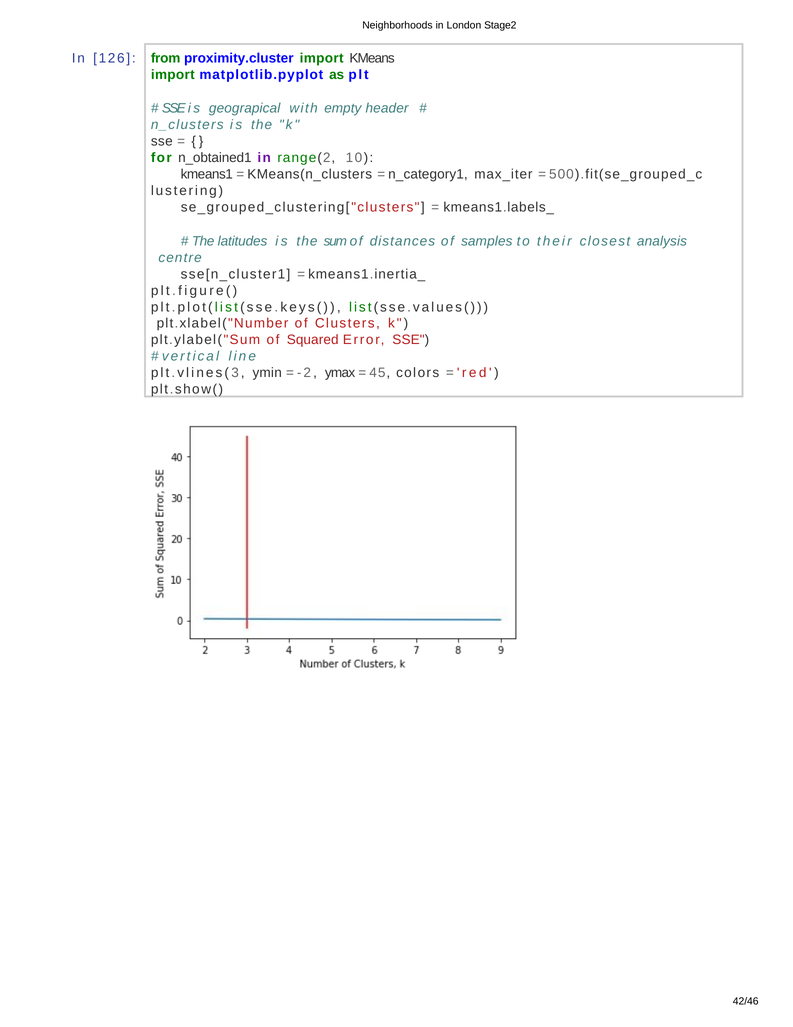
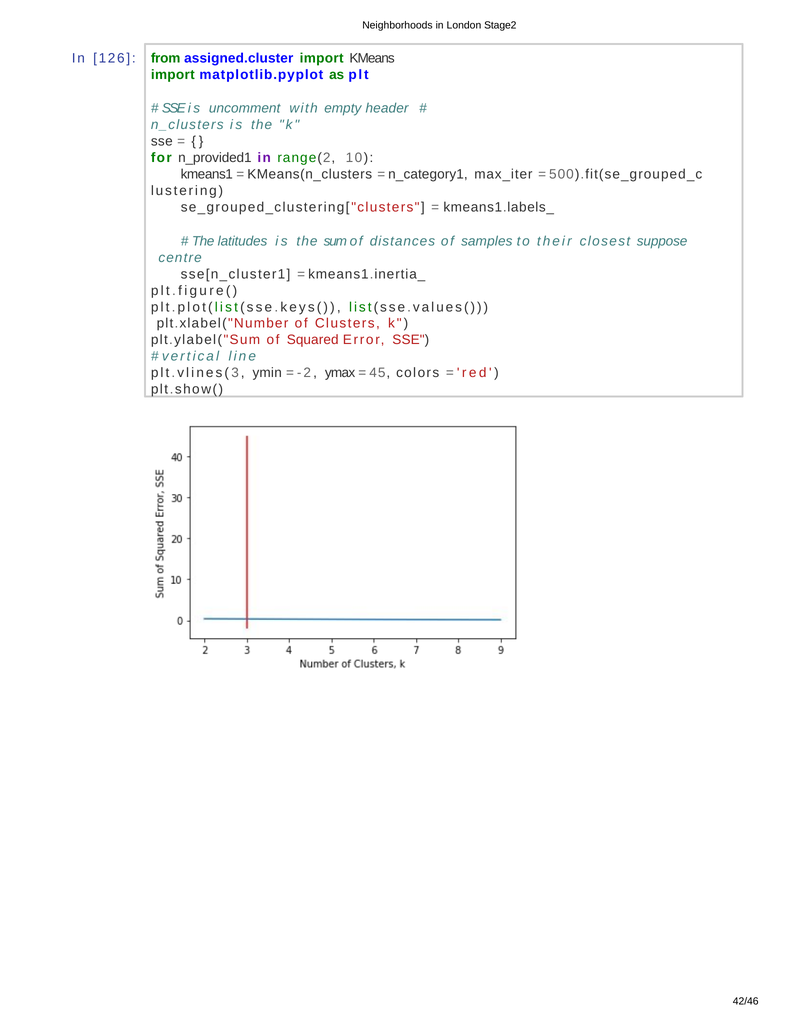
proximity.cluster: proximity.cluster -> assigned.cluster (239, 58)
geograpical: geograpical -> uncomment (245, 108)
n_obtained1: n_obtained1 -> n_provided1 (215, 158)
analysis: analysis -> suppose (662, 241)
